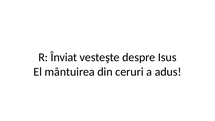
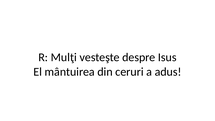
Înviat: Înviat -> Mulţi (64, 57)
